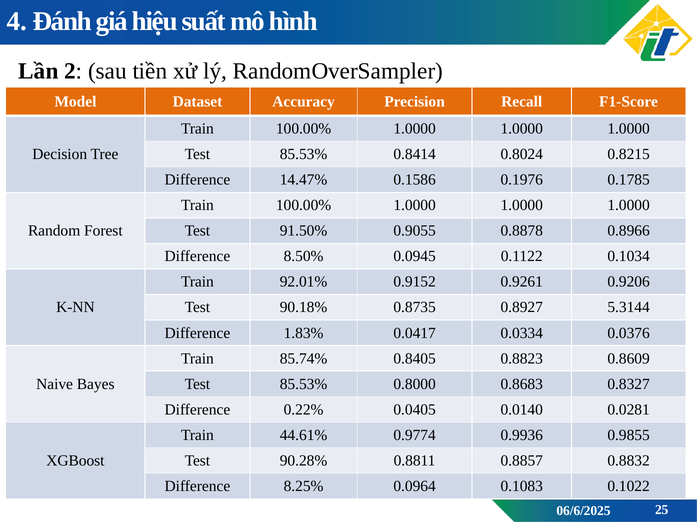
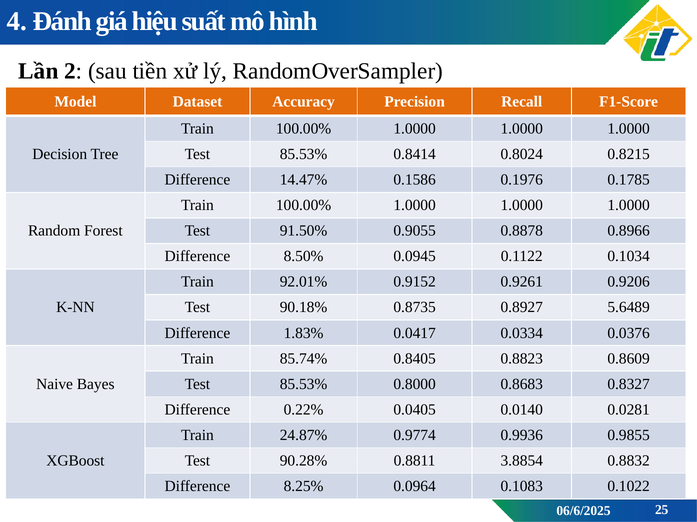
5.3144: 5.3144 -> 5.6489 (629, 308)
44.61%: 44.61% -> 24.87% (304, 436)
0.8857: 0.8857 -> 3.8854 (522, 461)
